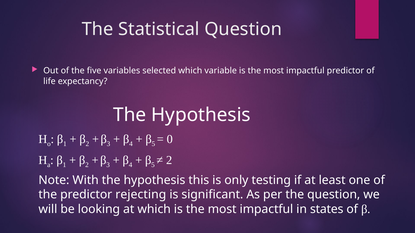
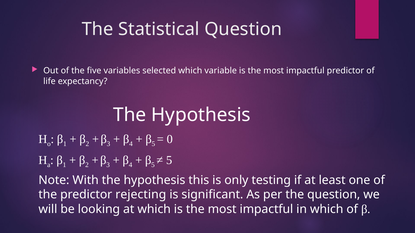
2: 2 -> 5 (169, 160)
in states: states -> which (327, 209)
